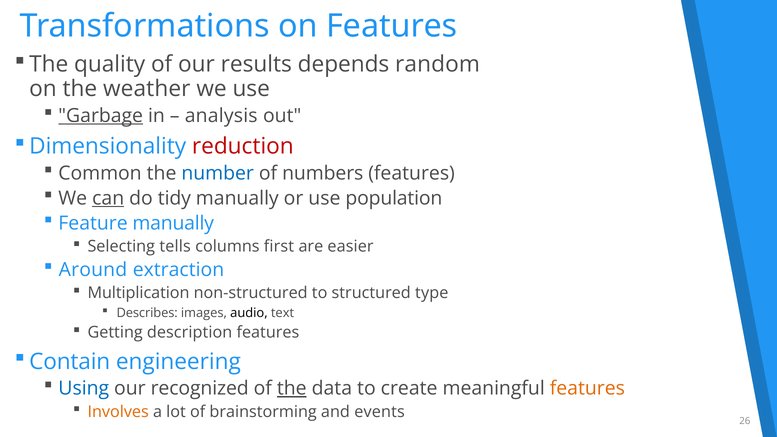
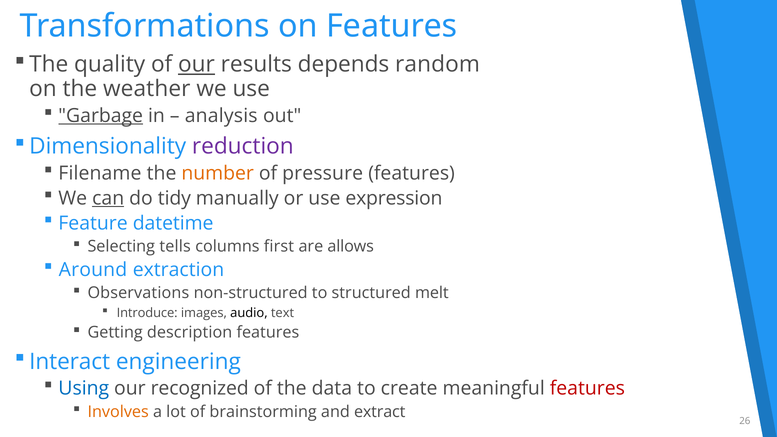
our underline: none -> present (196, 65)
reduction colour: red -> purple (243, 146)
Common: Common -> Filename (100, 173)
number colour: blue -> orange (218, 173)
numbers: numbers -> pressure (323, 173)
population: population -> expression (394, 198)
Feature manually: manually -> datetime (173, 223)
easier: easier -> allows (351, 247)
Multiplication: Multiplication -> Observations (138, 293)
type: type -> melt (432, 293)
Describes: Describes -> Introduce (147, 313)
Contain: Contain -> Interact (70, 362)
the underline: present -> none (292, 388)
features colour: orange -> red (587, 388)
events: events -> extract (380, 412)
